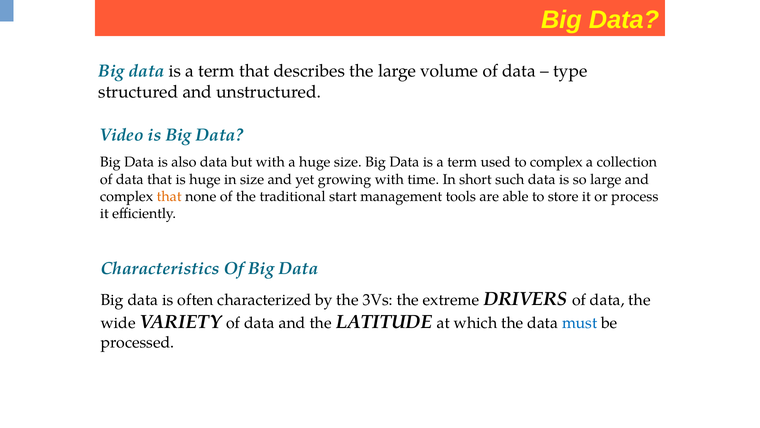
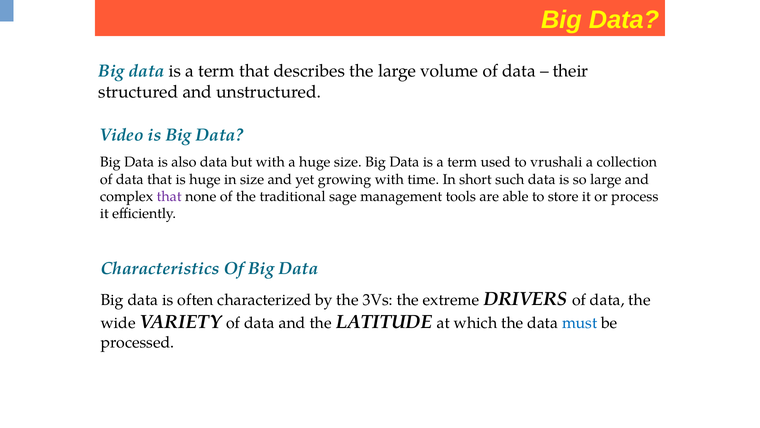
type: type -> their (571, 71)
to complex: complex -> vrushali (556, 162)
that colour: orange -> purple (169, 196)
start: start -> sage (343, 196)
